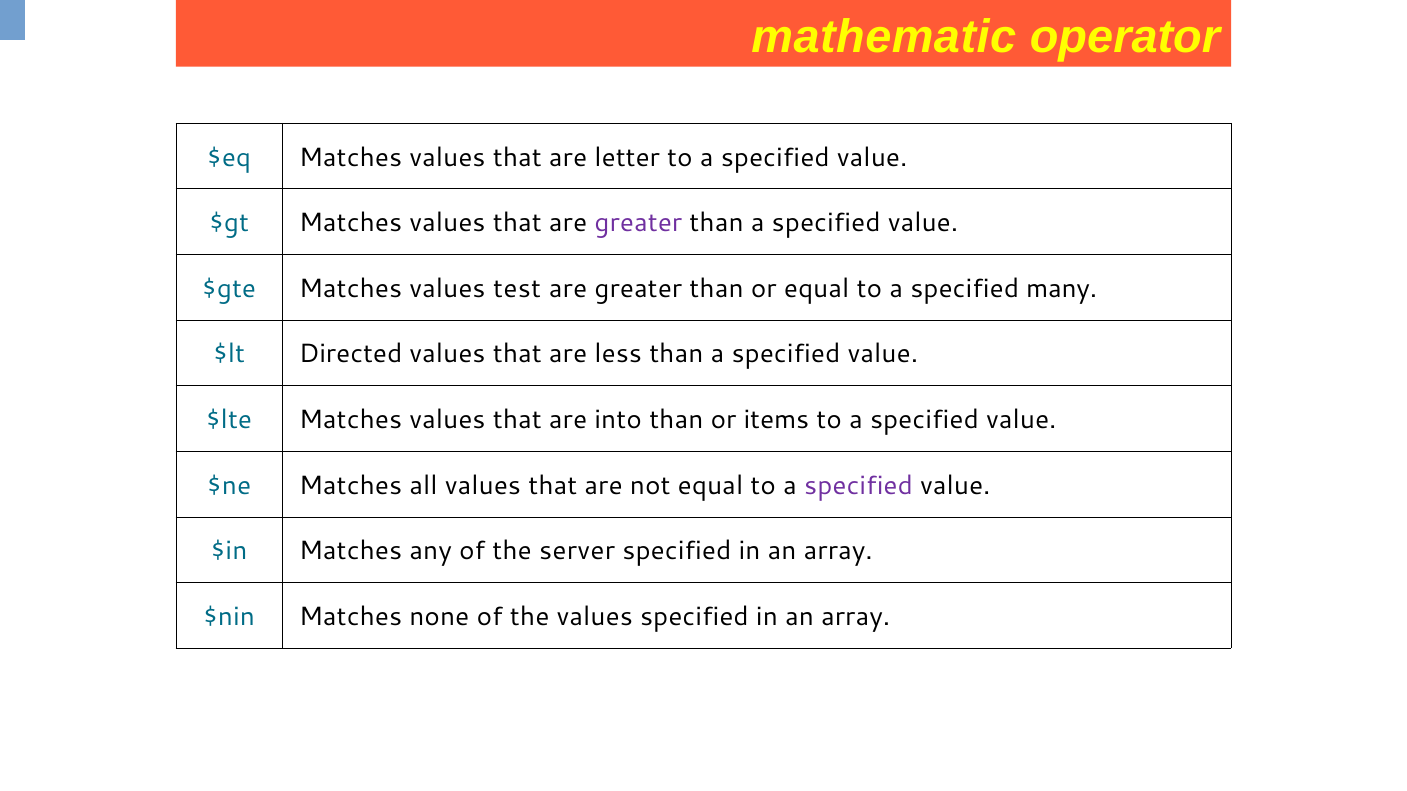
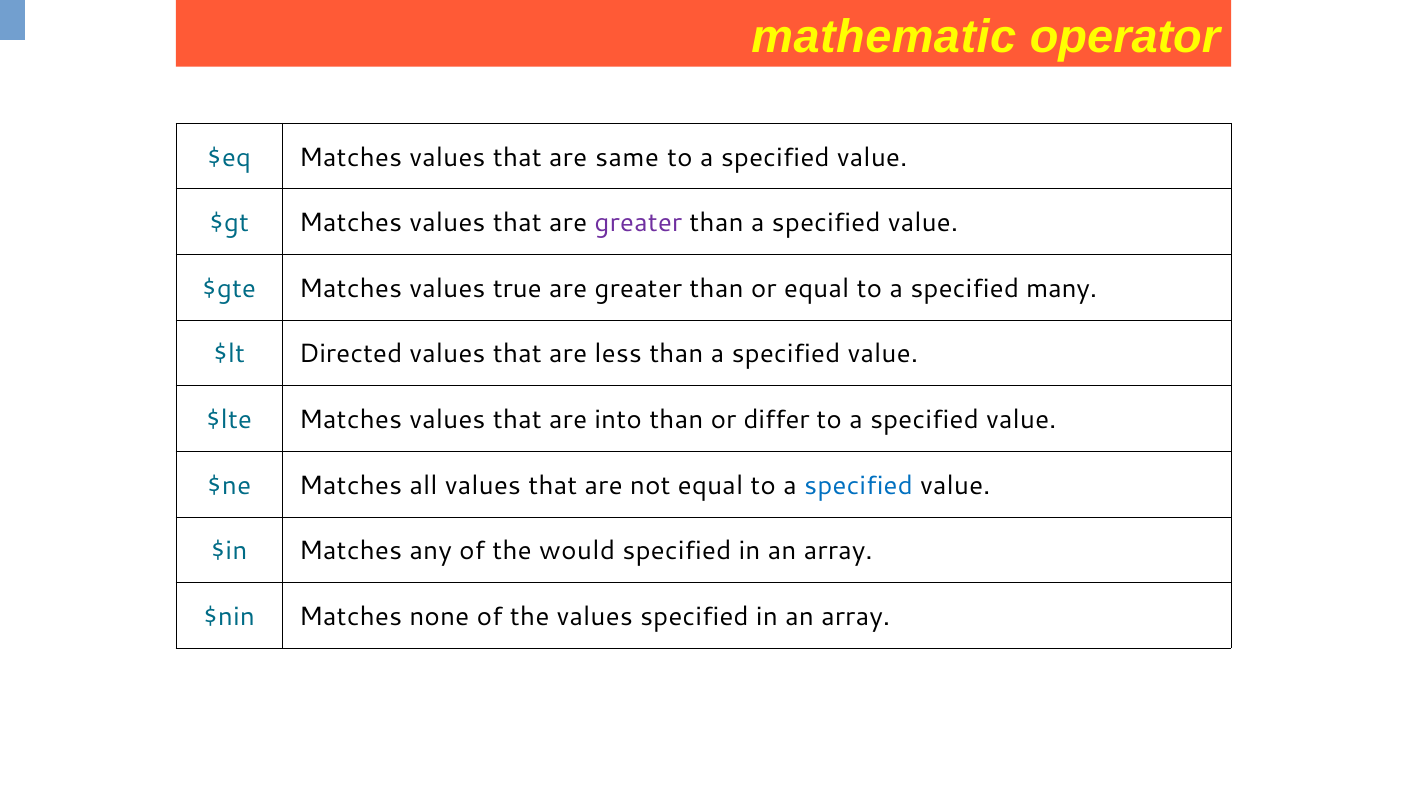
letter: letter -> same (627, 157)
test: test -> true (517, 289)
items: items -> differ (777, 420)
specified colour: purple -> blue (859, 486)
server: server -> would (577, 551)
